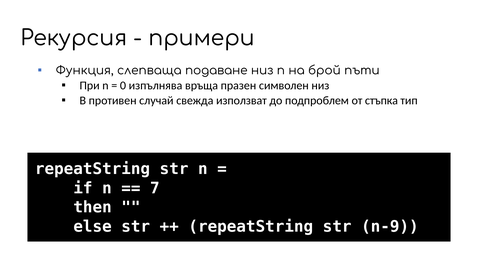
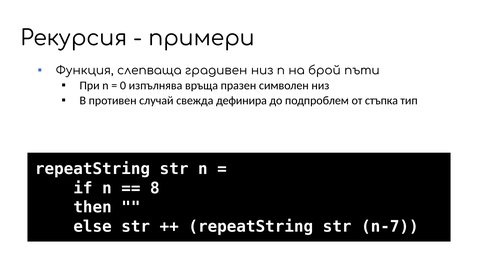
подаване: подаване -> градивен (216, 70)
използват: използват -> дефинира (241, 100)
7: 7 -> 8 (155, 188)
n-9: n-9 -> n-7 (390, 226)
